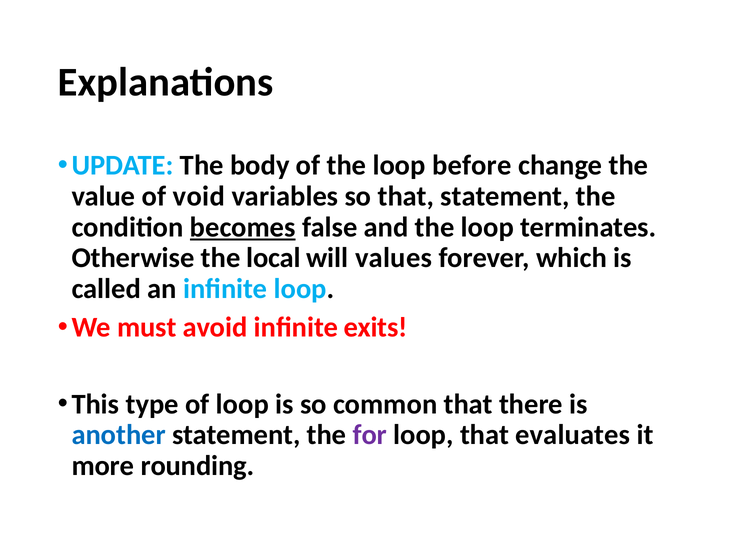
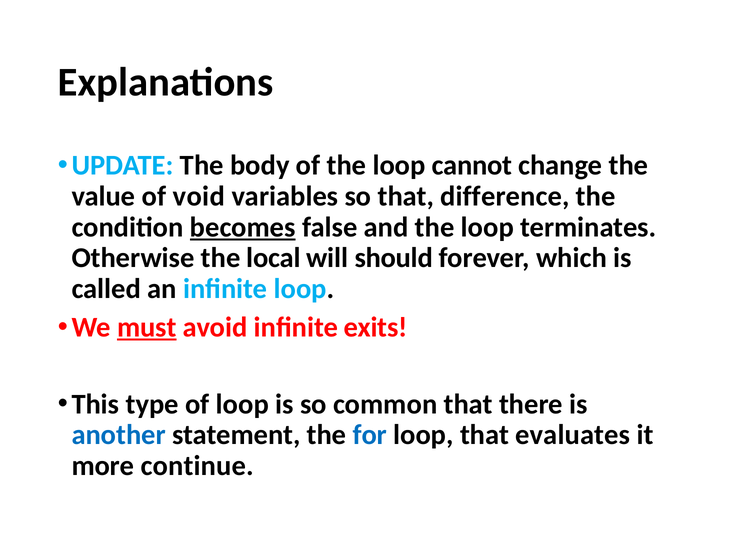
before: before -> cannot (472, 165)
that statement: statement -> difference (505, 196)
values: values -> should (394, 258)
must underline: none -> present (147, 327)
for colour: purple -> blue (370, 435)
rounding: rounding -> continue (197, 465)
